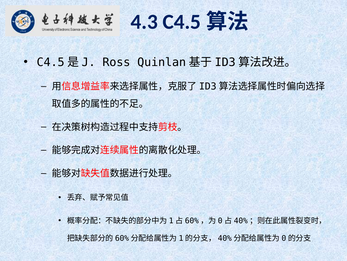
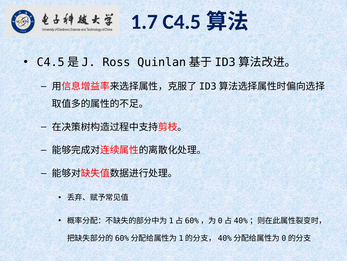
4.3: 4.3 -> 1.7 (144, 22)
